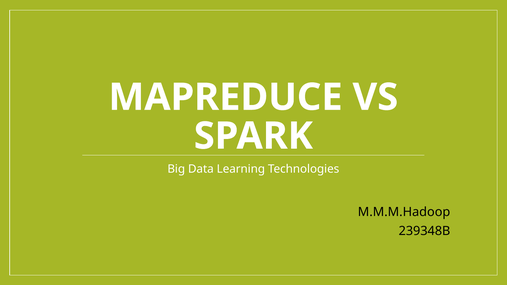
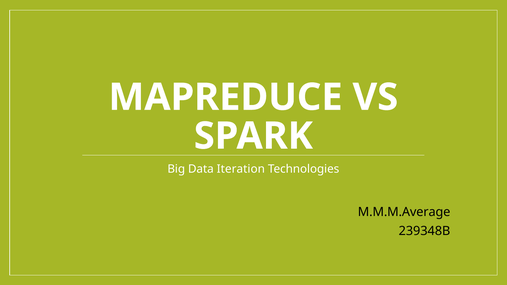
Learning: Learning -> Iteration (241, 169)
M.M.M.Hadoop: M.M.M.Hadoop -> M.M.M.Average (404, 212)
